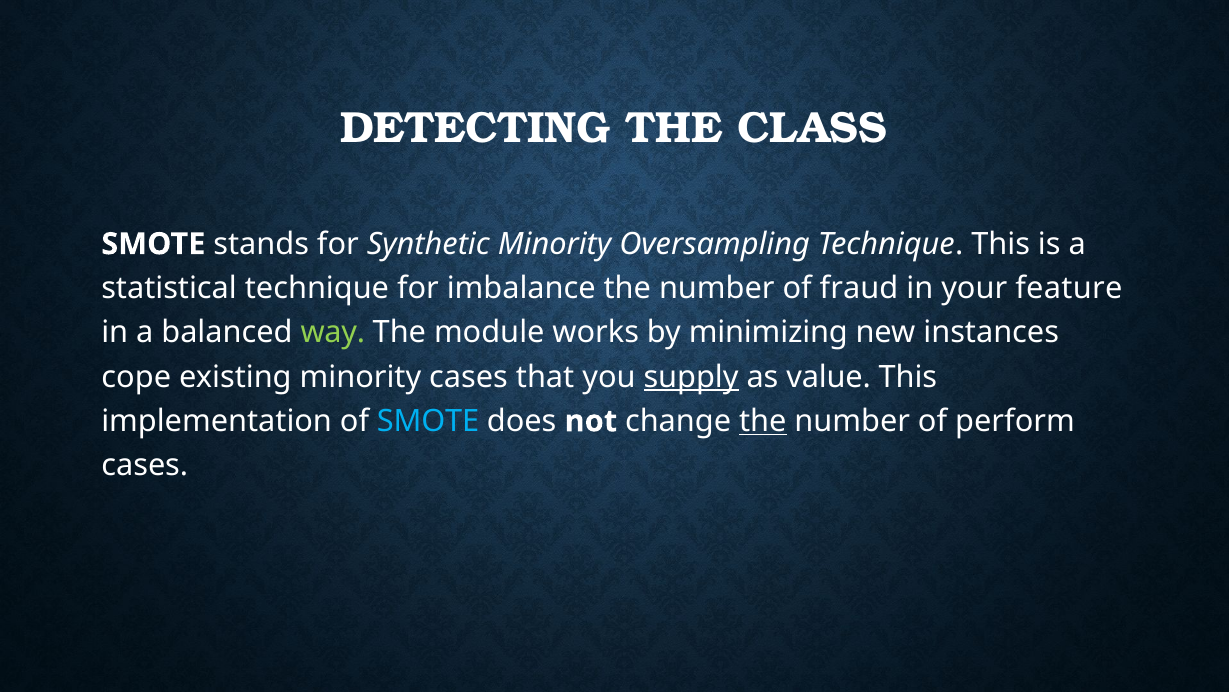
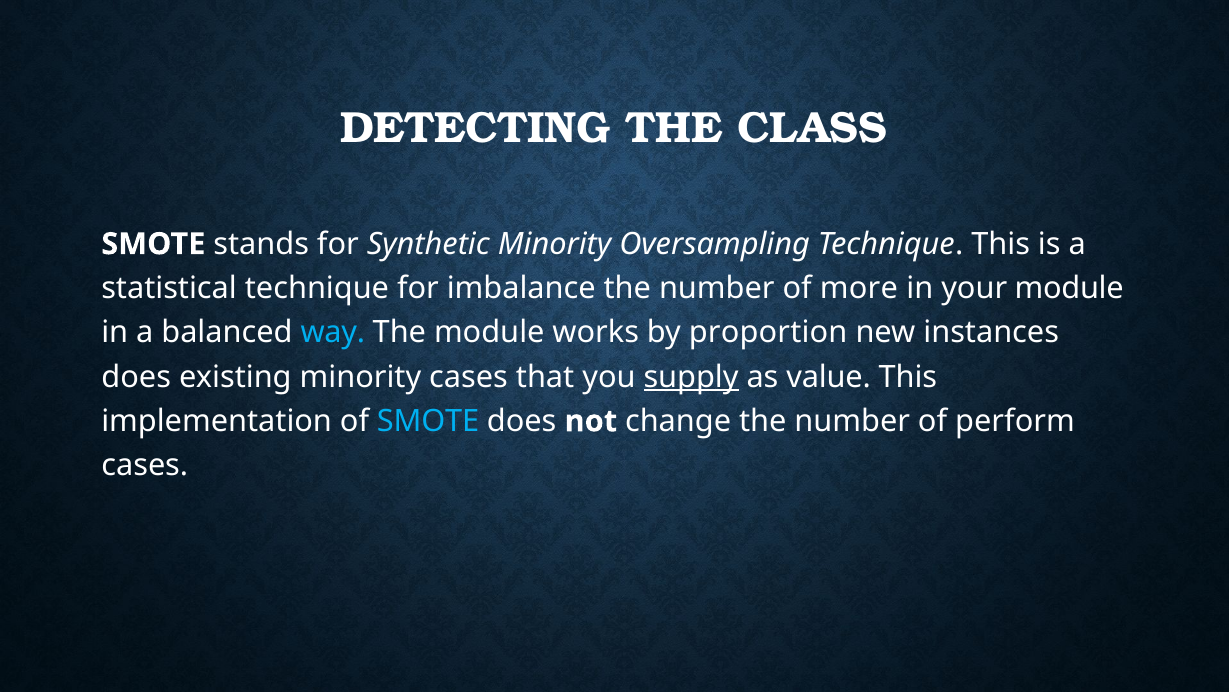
fraud: fraud -> more (859, 288)
your feature: feature -> module (1069, 288)
way colour: light green -> light blue (333, 332)
minimizing: minimizing -> proportion (768, 332)
cope: cope -> does (136, 377)
the underline: present -> none (763, 421)
